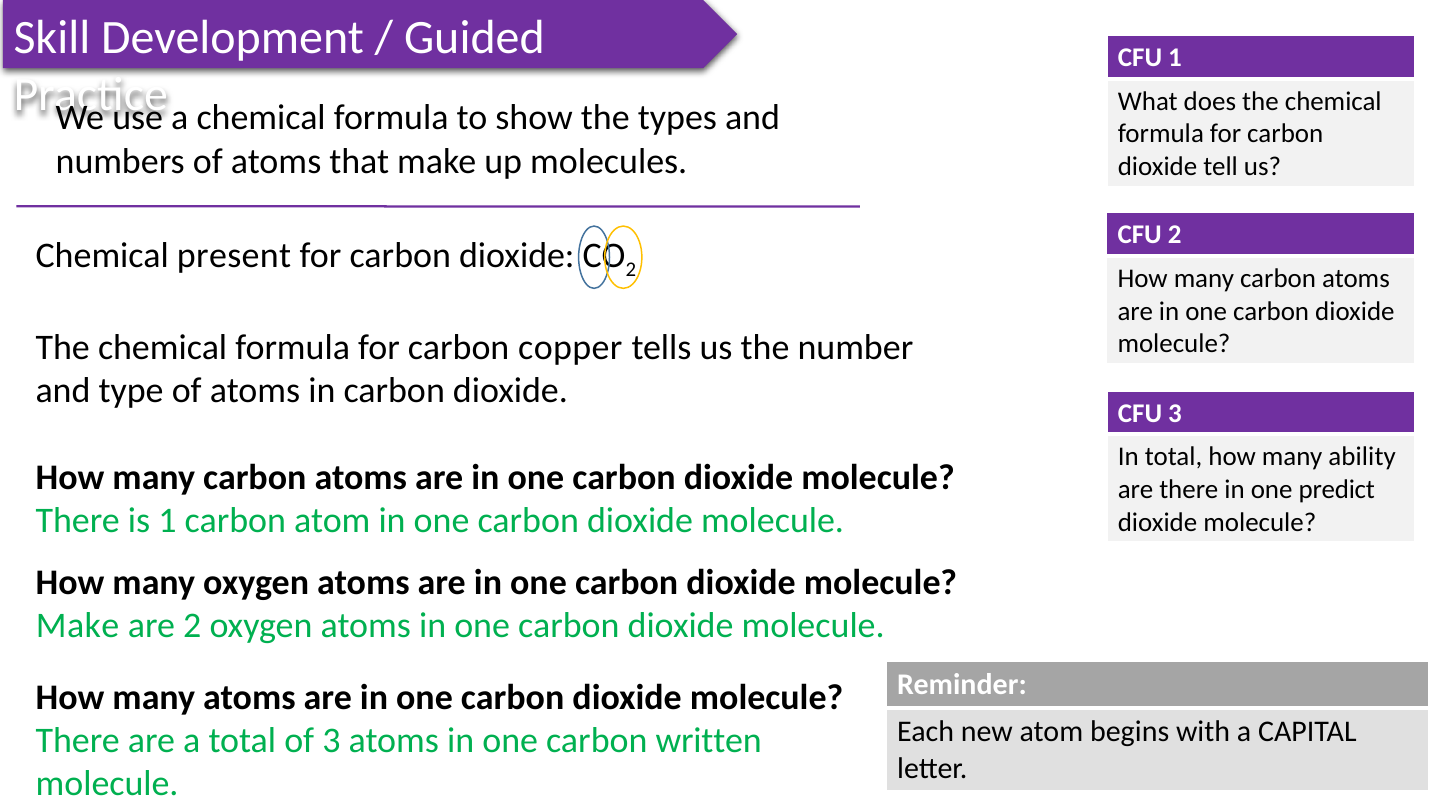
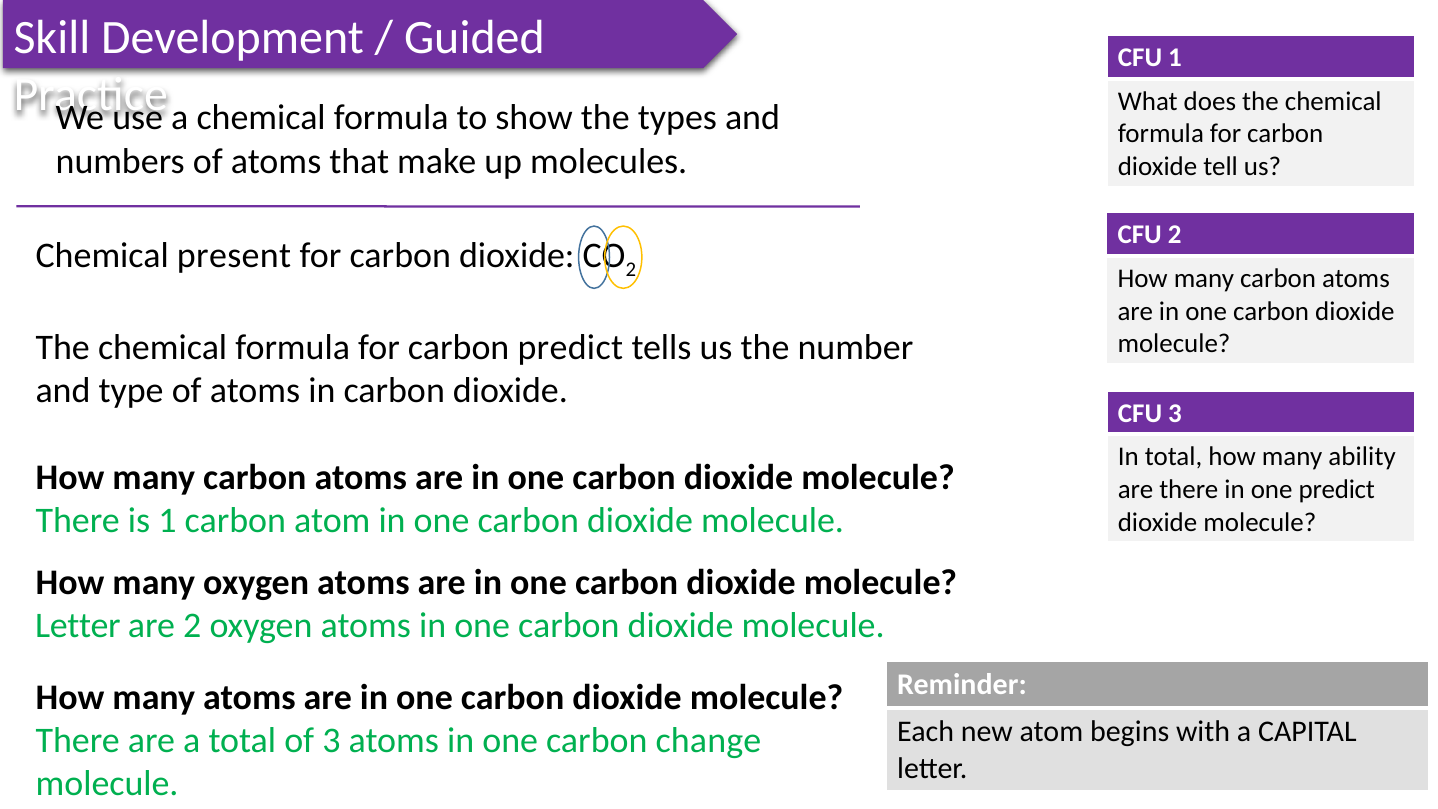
carbon copper: copper -> predict (570, 348)
Make: Make -> Letter (78, 625)
written: written -> change (708, 740)
